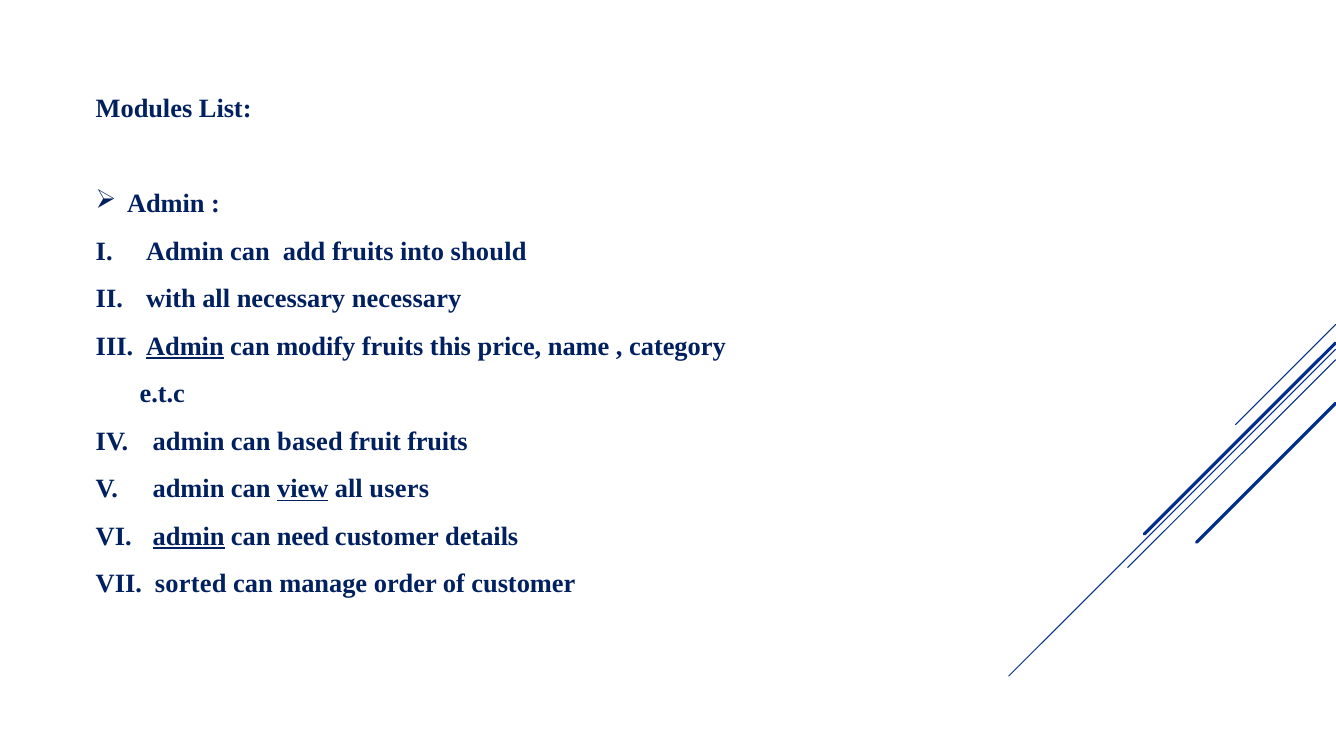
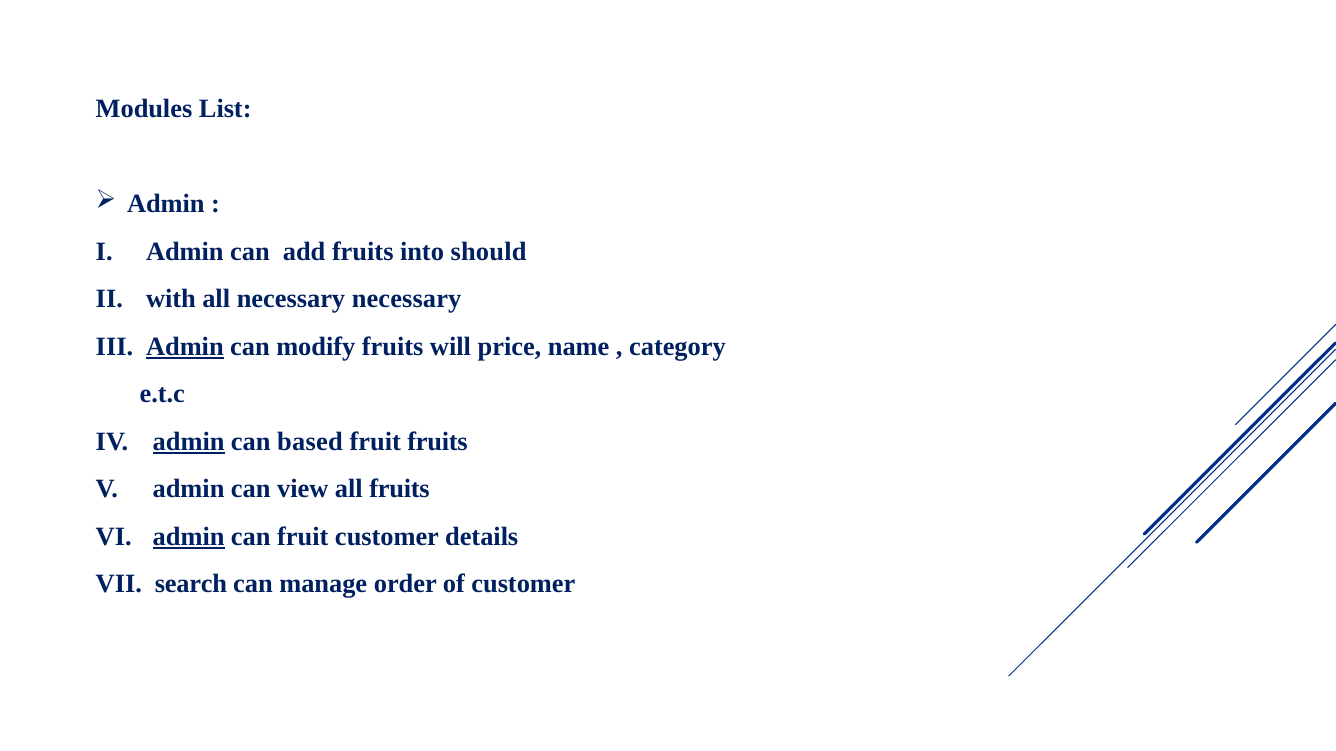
this: this -> will (450, 347)
admin underline: none -> present (189, 442)
view underline: present -> none (303, 489)
all users: users -> fruits (400, 489)
can need: need -> fruit (303, 537)
sorted: sorted -> search (191, 585)
